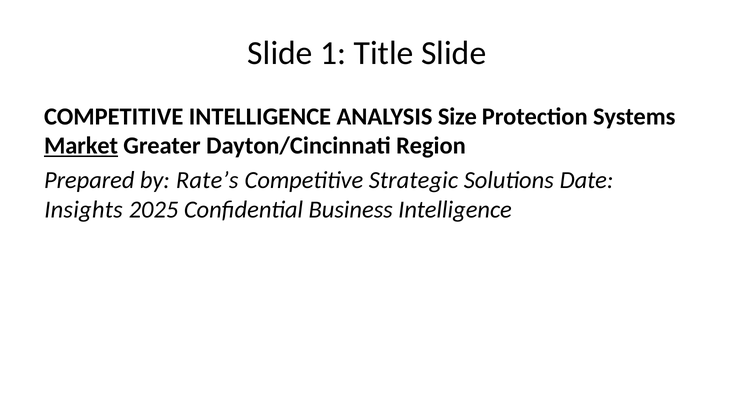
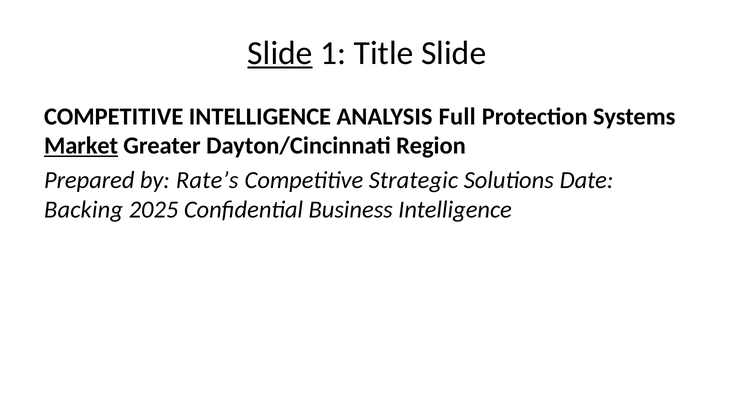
Slide underline: none -> present (280, 53)
Size: Size -> Full (457, 116)
Insights: Insights -> Backing (84, 209)
